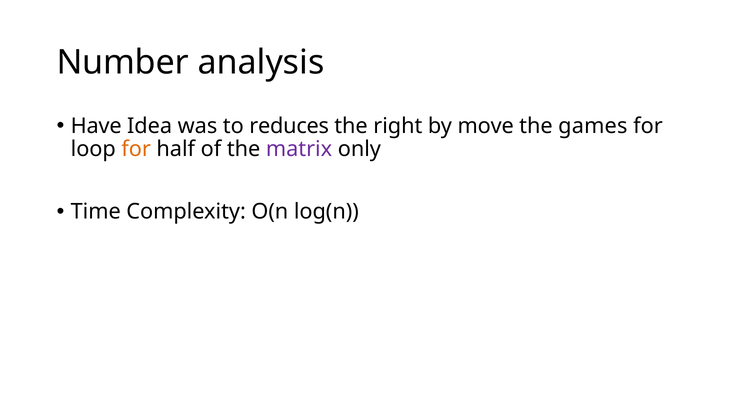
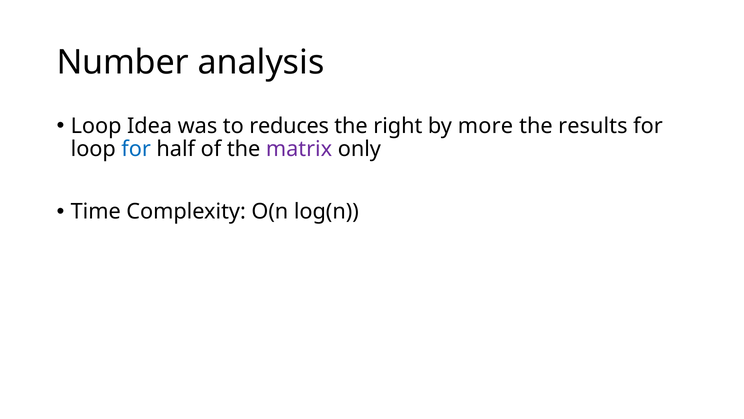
Have: Have -> Loop (96, 126)
move: move -> more (485, 126)
games: games -> results (593, 126)
for colour: orange -> blue (136, 149)
